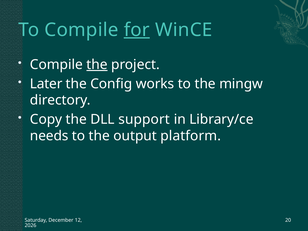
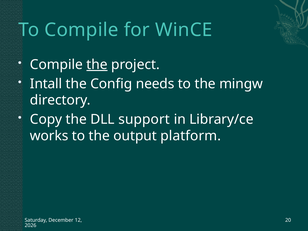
for underline: present -> none (137, 30)
Later: Later -> Intall (46, 84)
works: works -> needs (155, 84)
needs: needs -> works (49, 136)
